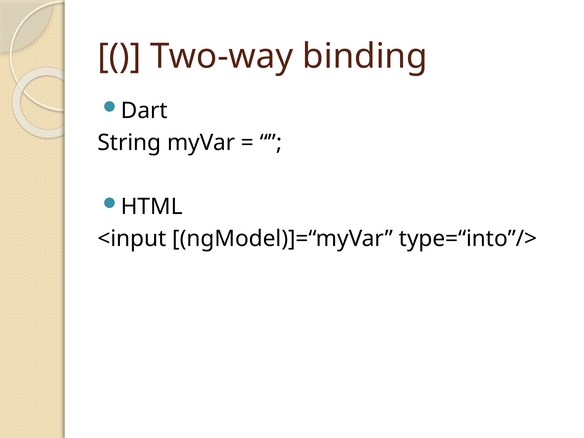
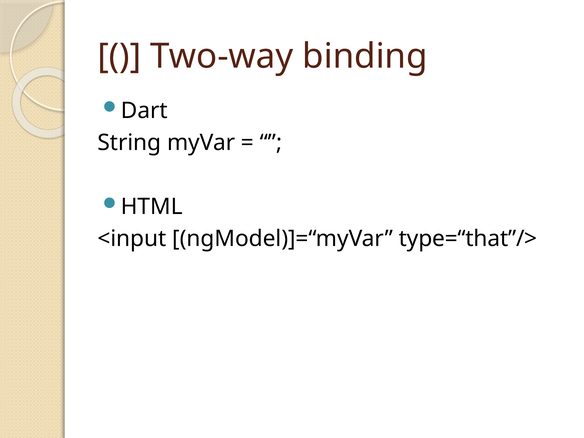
type=“into”/>: type=“into”/> -> type=“that”/> (468, 239)
